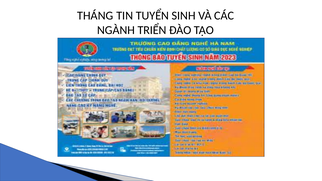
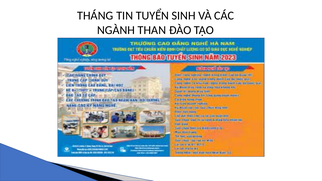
TRIỂN: TRIỂN -> THAN (152, 30)
